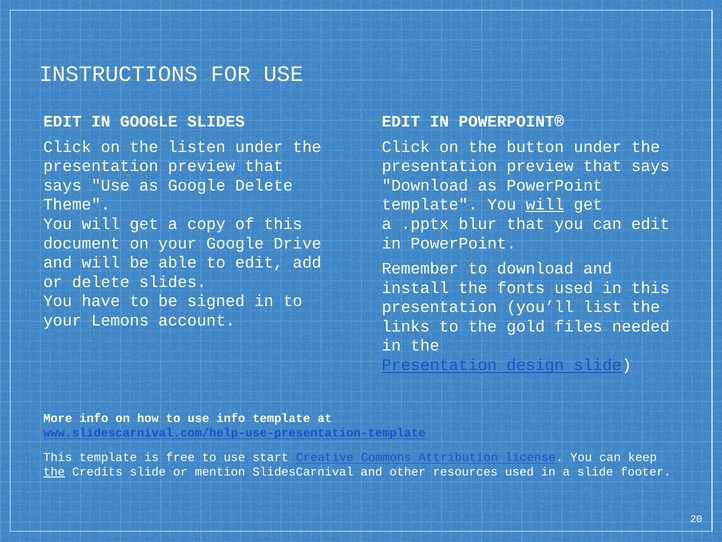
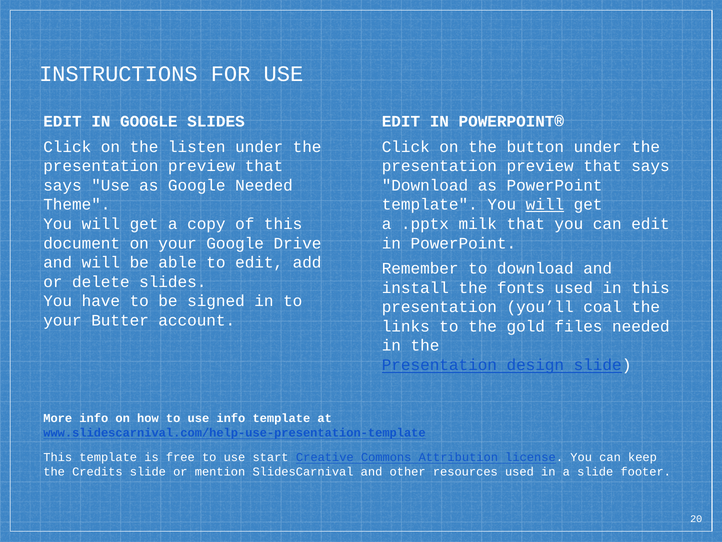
Google Delete: Delete -> Needed (264, 185)
blur: blur -> milk (478, 224)
list: list -> coal (603, 307)
Lemons: Lemons -> Butter (120, 320)
the underline: present -> none (54, 471)
